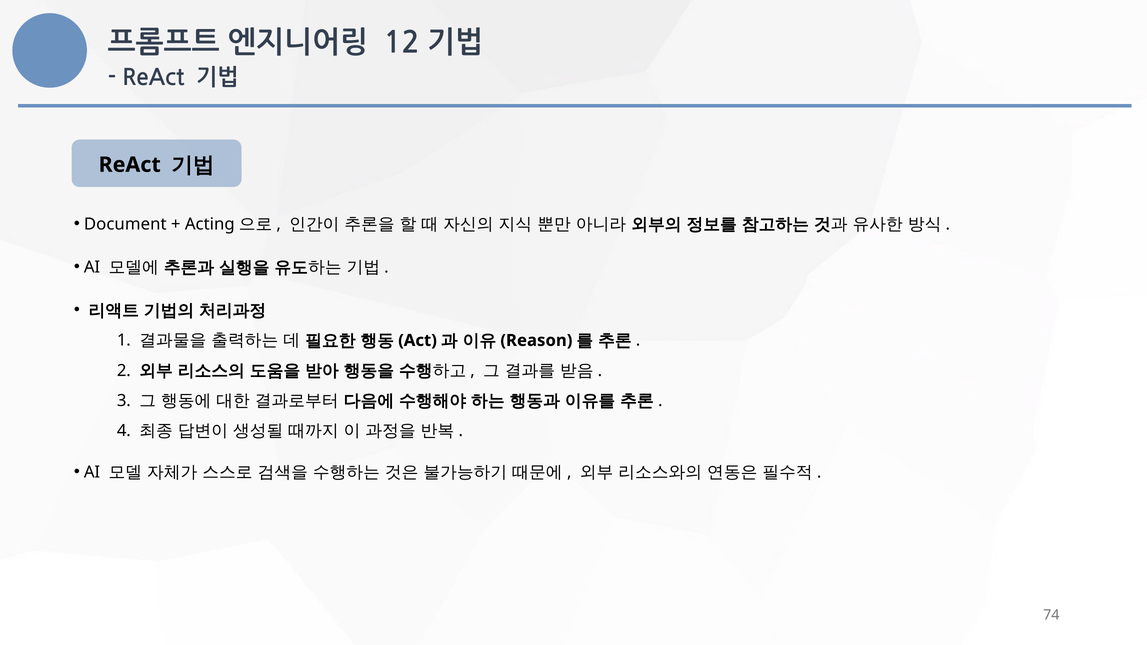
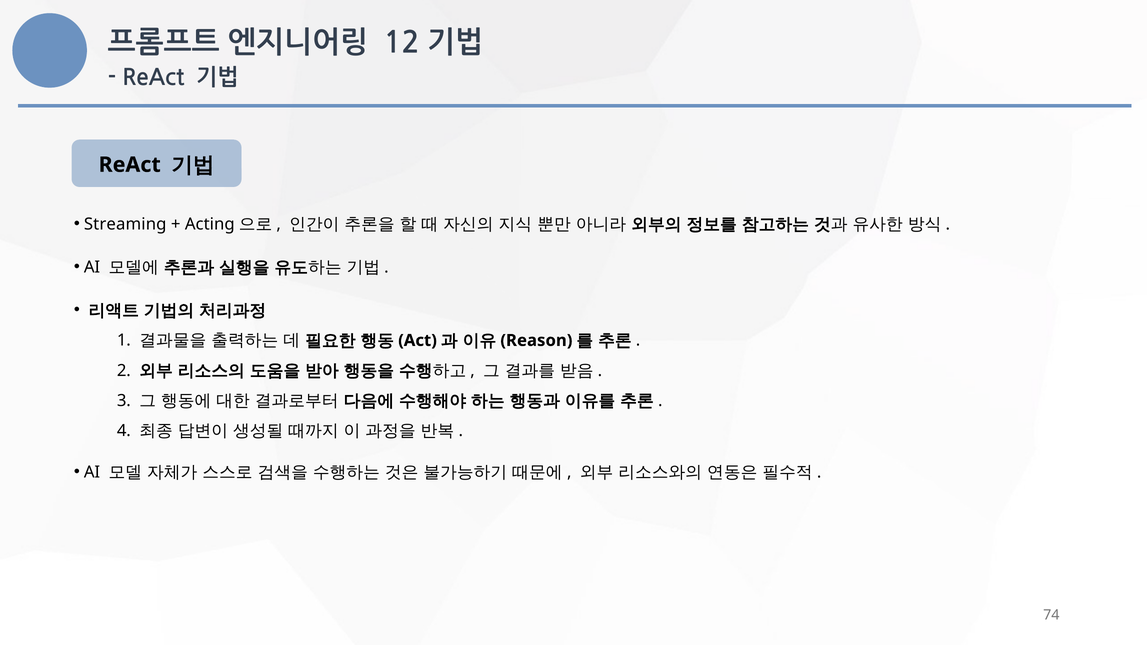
Document: Document -> Streaming (125, 224)
